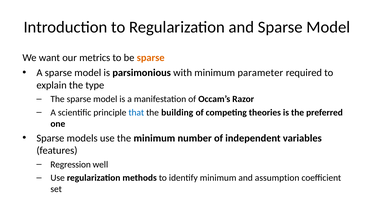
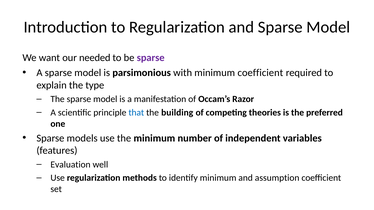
metrics: metrics -> needed (95, 58)
sparse colour: orange -> purple (151, 58)
minimum parameter: parameter -> coefficient (260, 73)
Regression: Regression -> Evaluation (71, 165)
